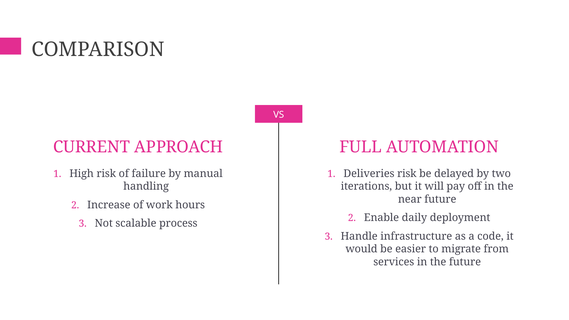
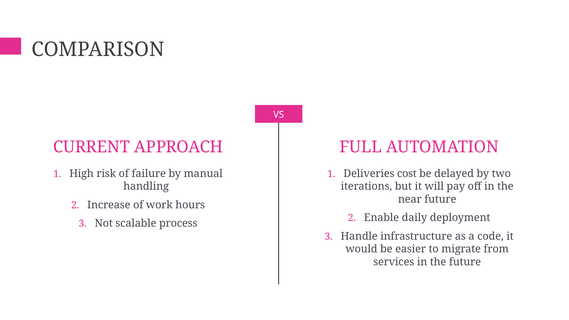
Deliveries risk: risk -> cost (407, 174)
